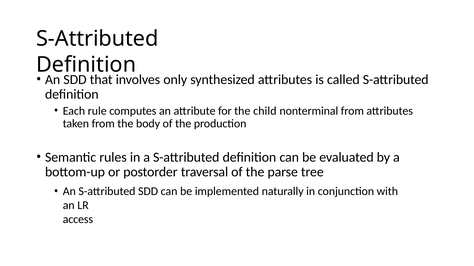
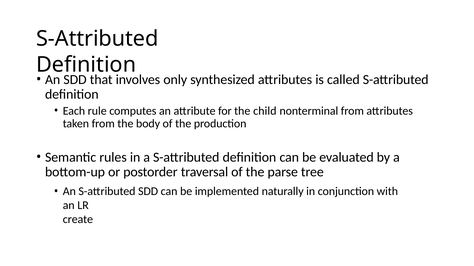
access: access -> create (78, 220)
